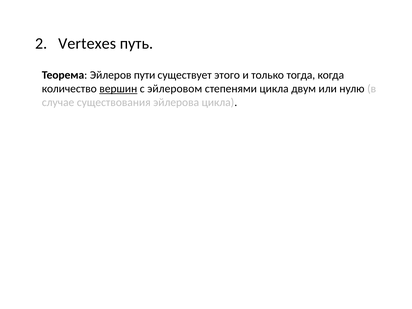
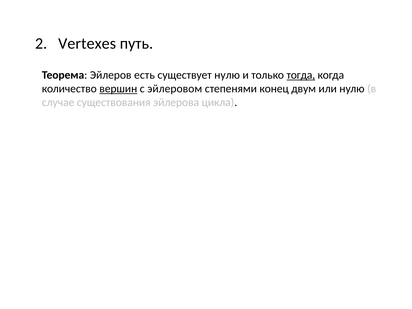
пути: пути -> есть (144, 75)
существует этого: этого -> нулю (227, 75)
тогда underline: none -> present (301, 75)
степенями цикла: цикла -> конец (274, 89)
